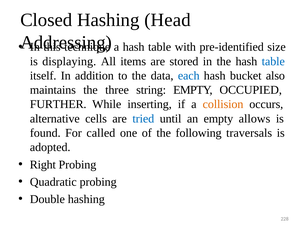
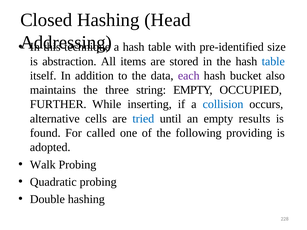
displaying: displaying -> abstraction (69, 61)
each colour: blue -> purple (189, 76)
collision colour: orange -> blue (223, 104)
allows: allows -> results (255, 119)
traversals: traversals -> providing (249, 133)
Right: Right -> Walk (43, 165)
